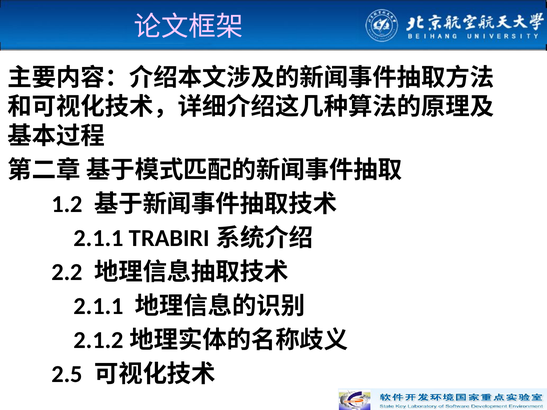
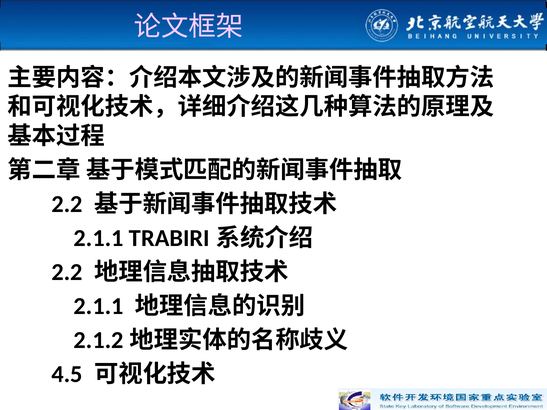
1.2: 1.2 -> 2.2 (67, 204)
2.5: 2.5 -> 4.5 (67, 374)
